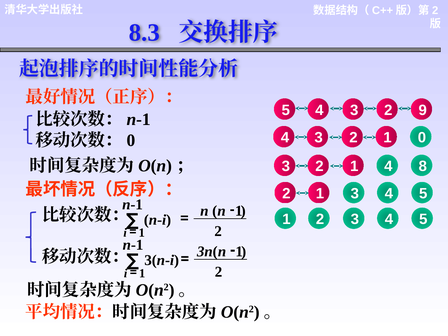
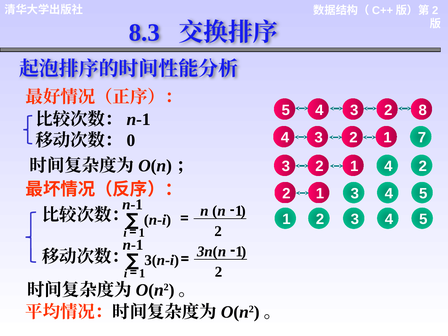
9: 9 -> 8 (423, 110)
0: 0 -> 7 (422, 138)
4 8: 8 -> 2 (423, 166)
